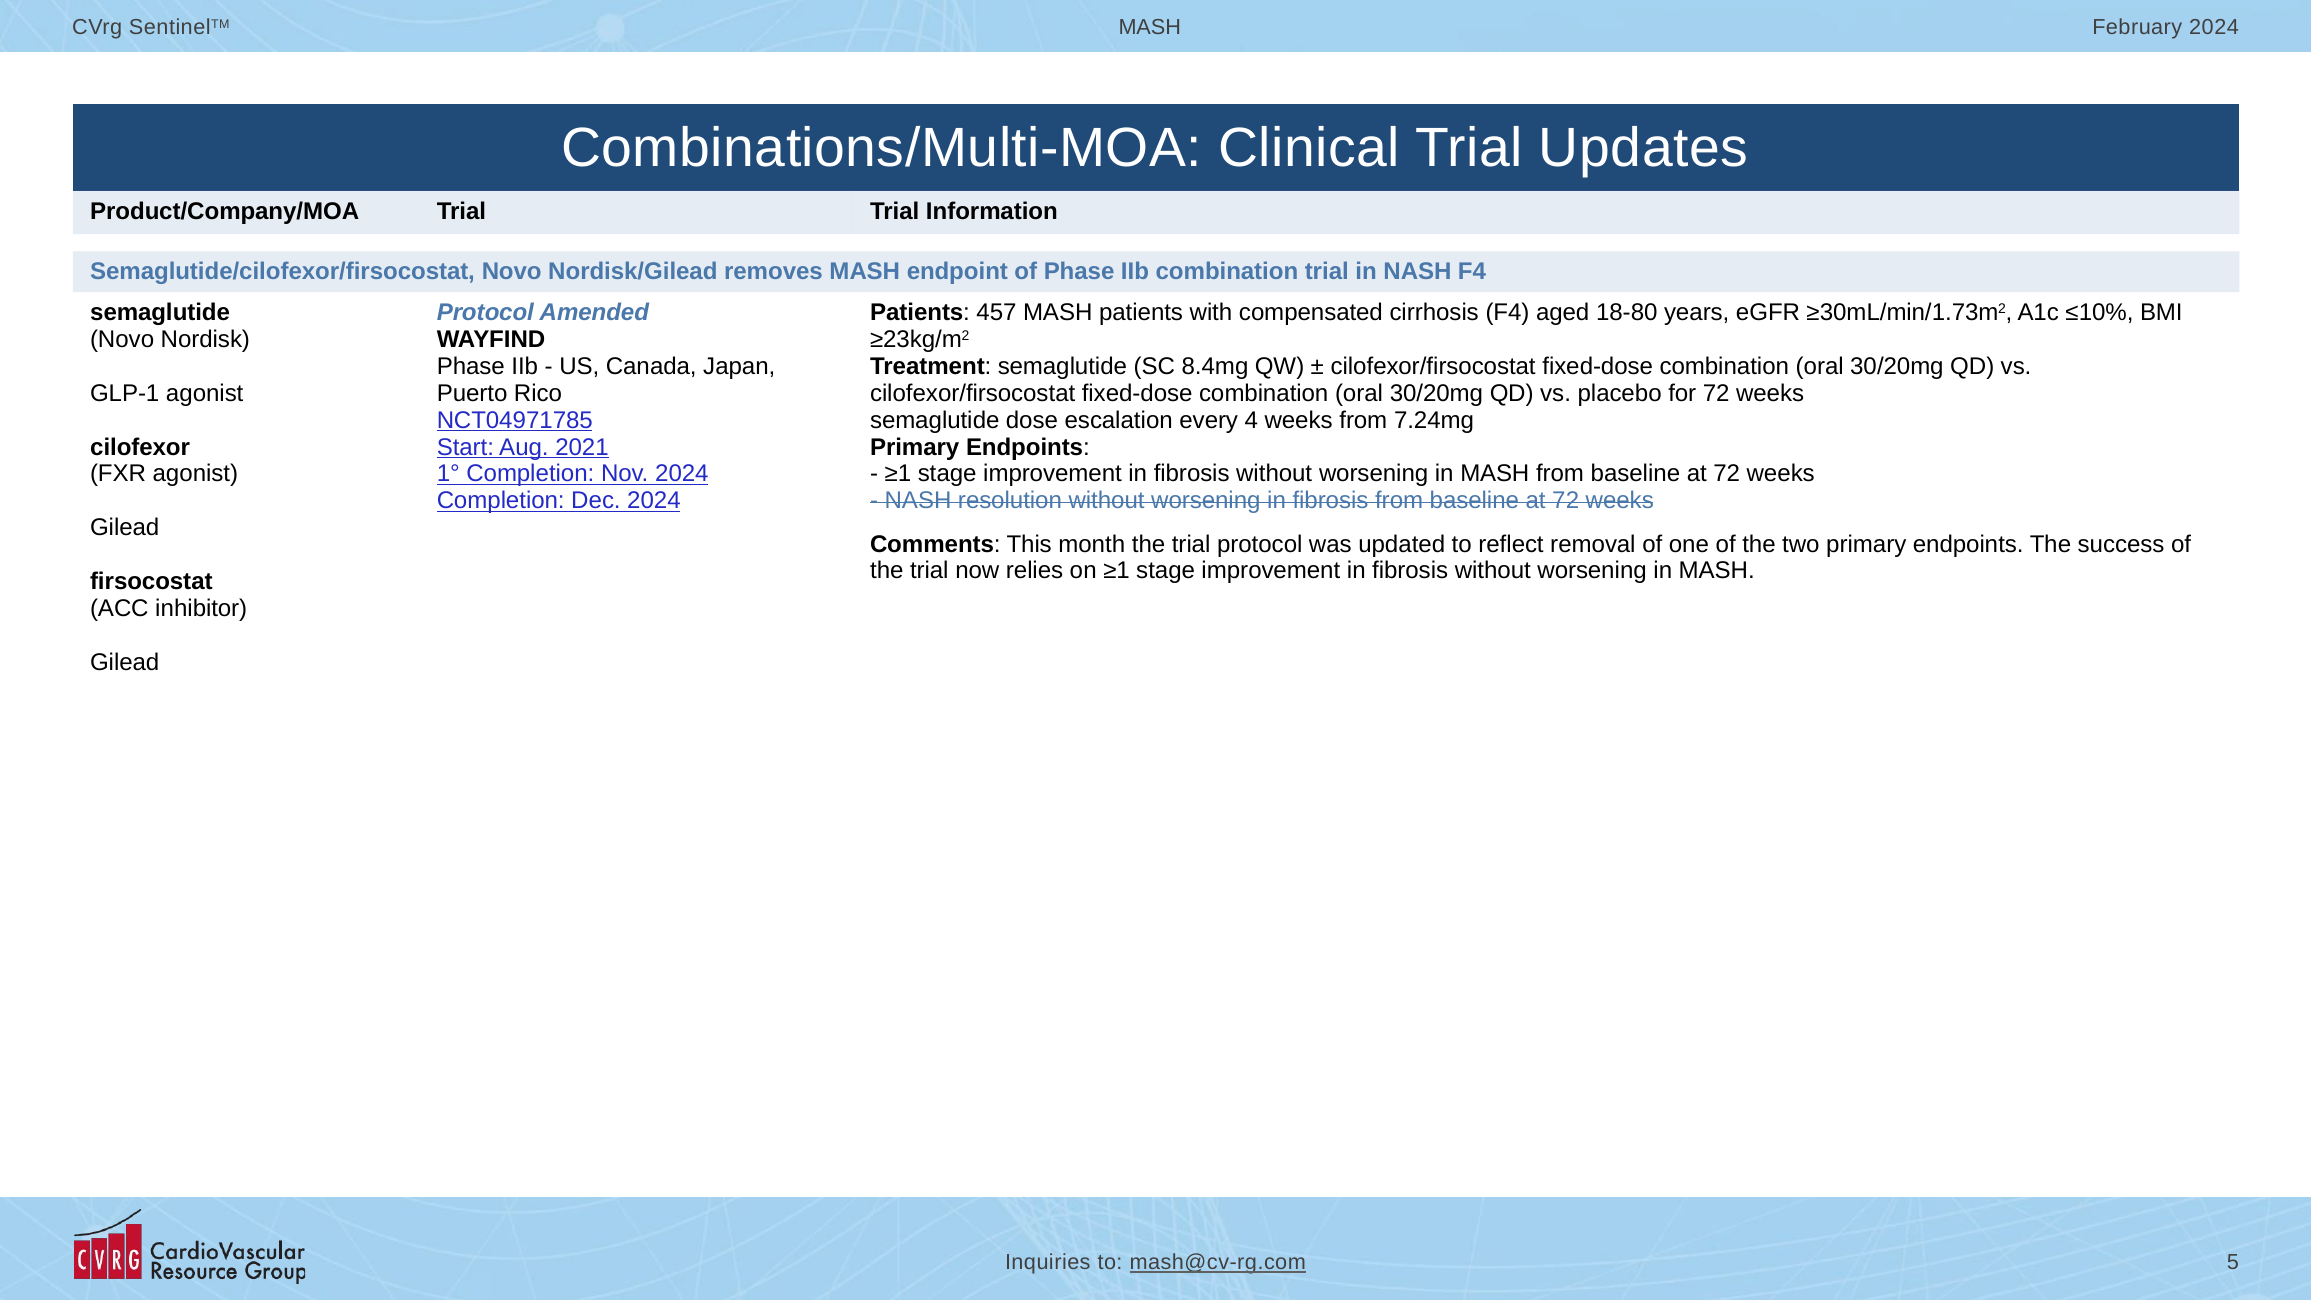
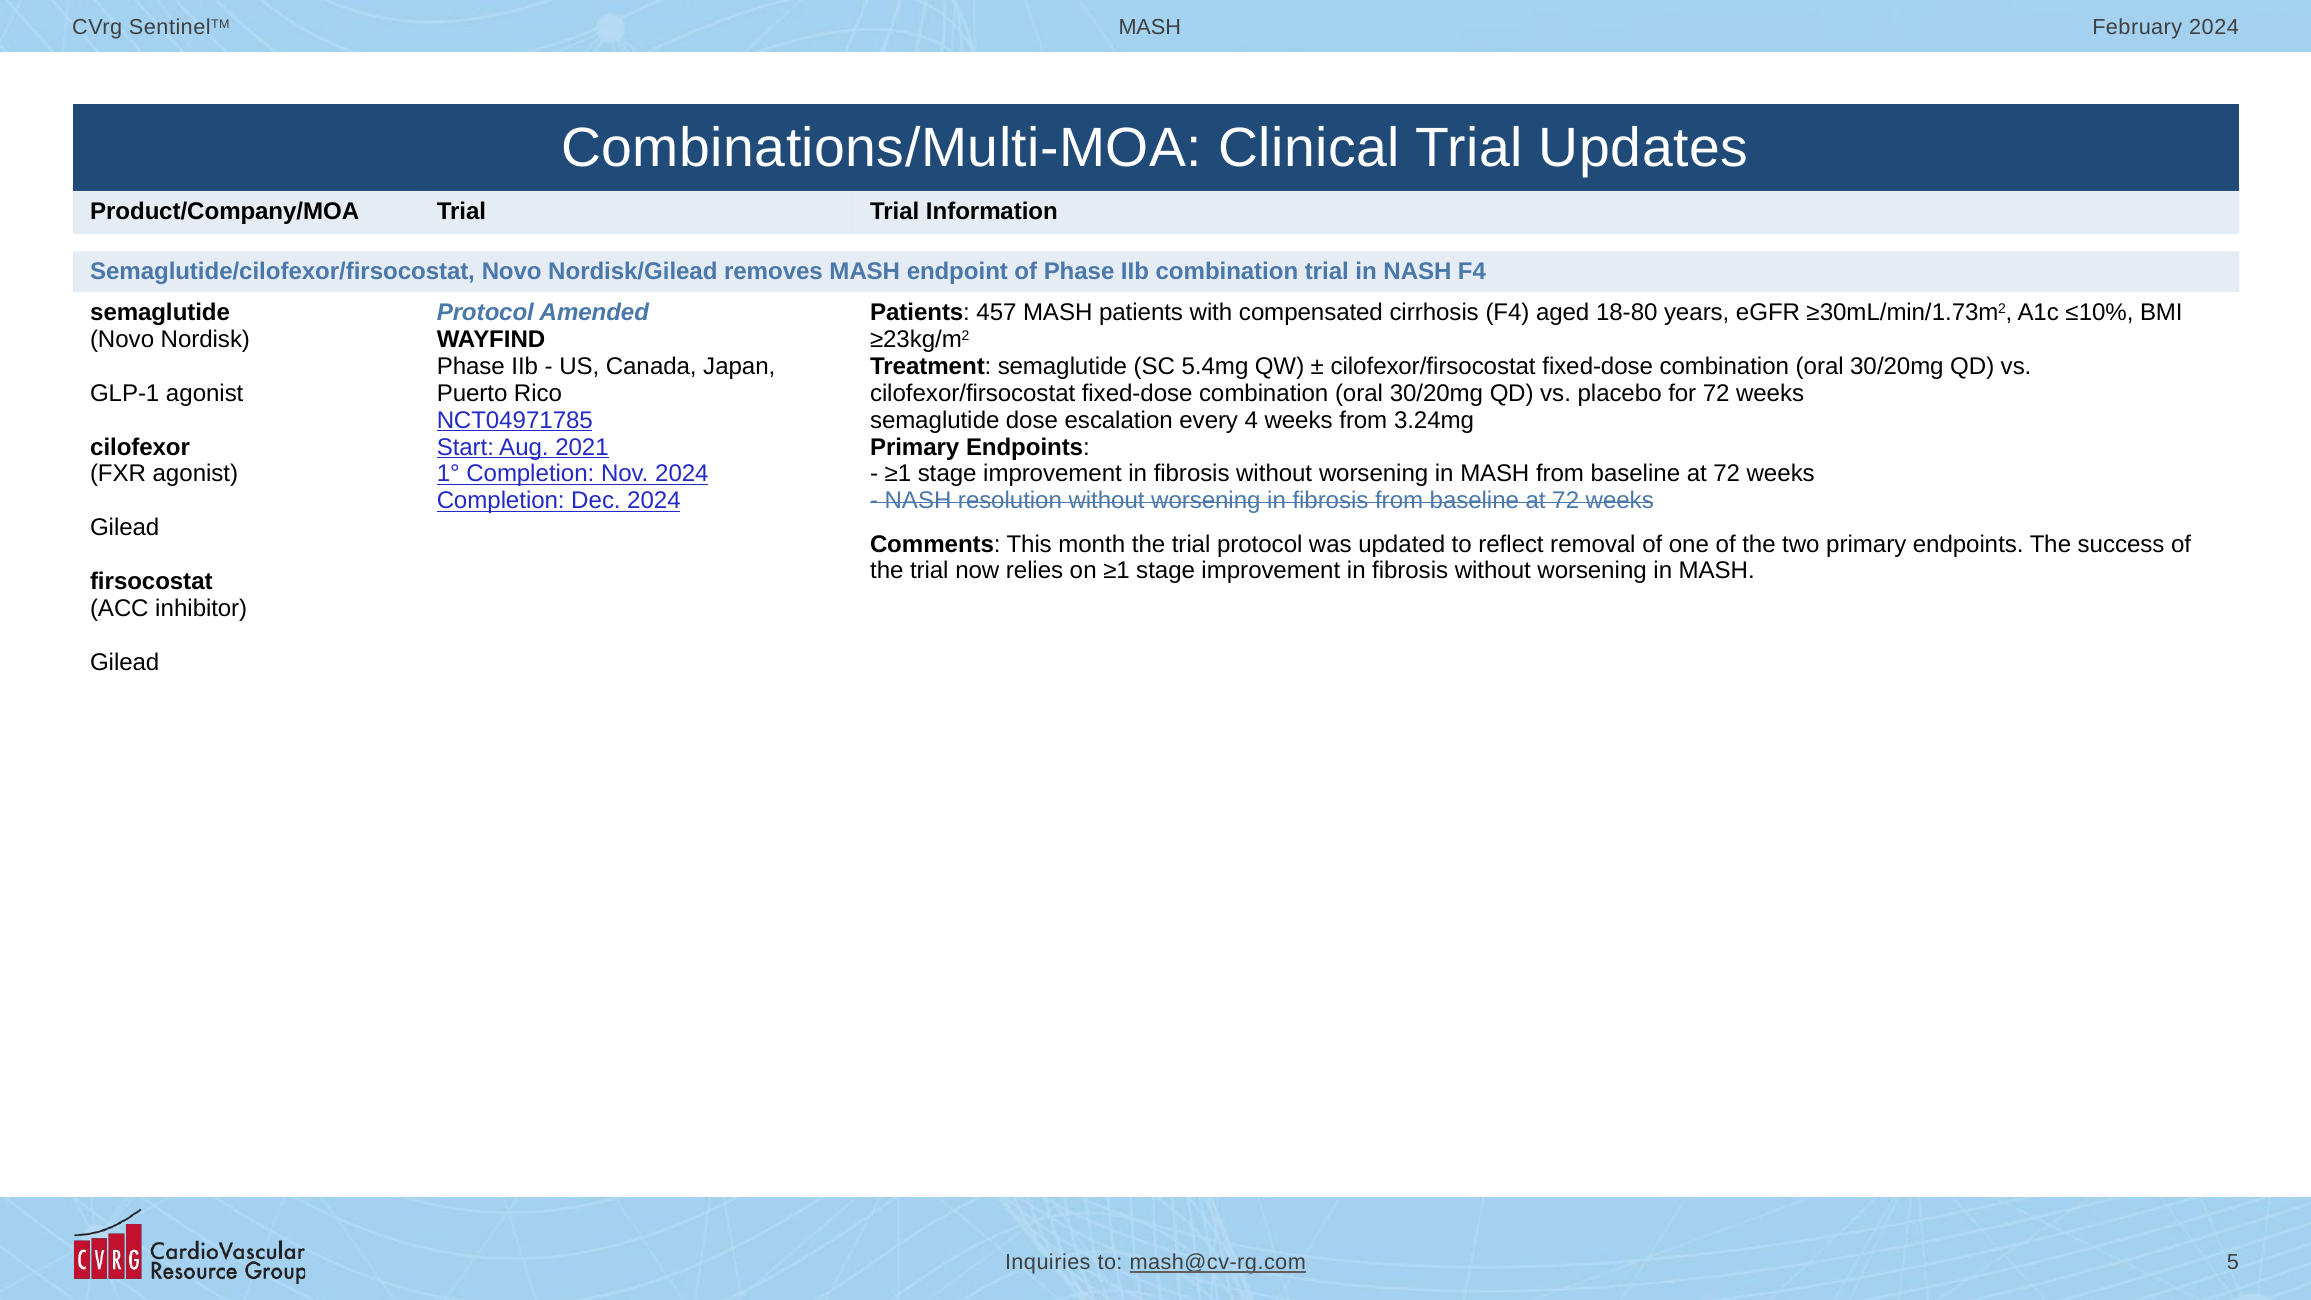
8.4mg: 8.4mg -> 5.4mg (1215, 366)
7.24mg: 7.24mg -> 3.24mg (1434, 420)
